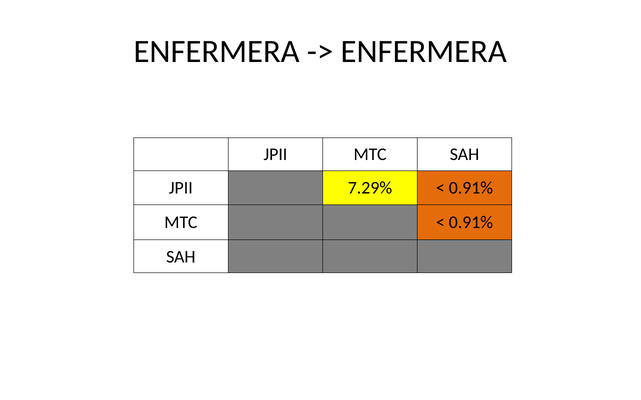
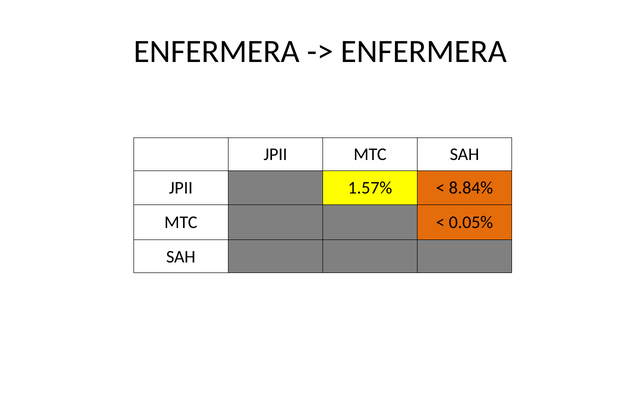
7.29%: 7.29% -> 1.57% (370, 188)
0.91%: 0.91% -> 8.84% (471, 188)
0.91%: 0.91% -> 0.05% (471, 223)
